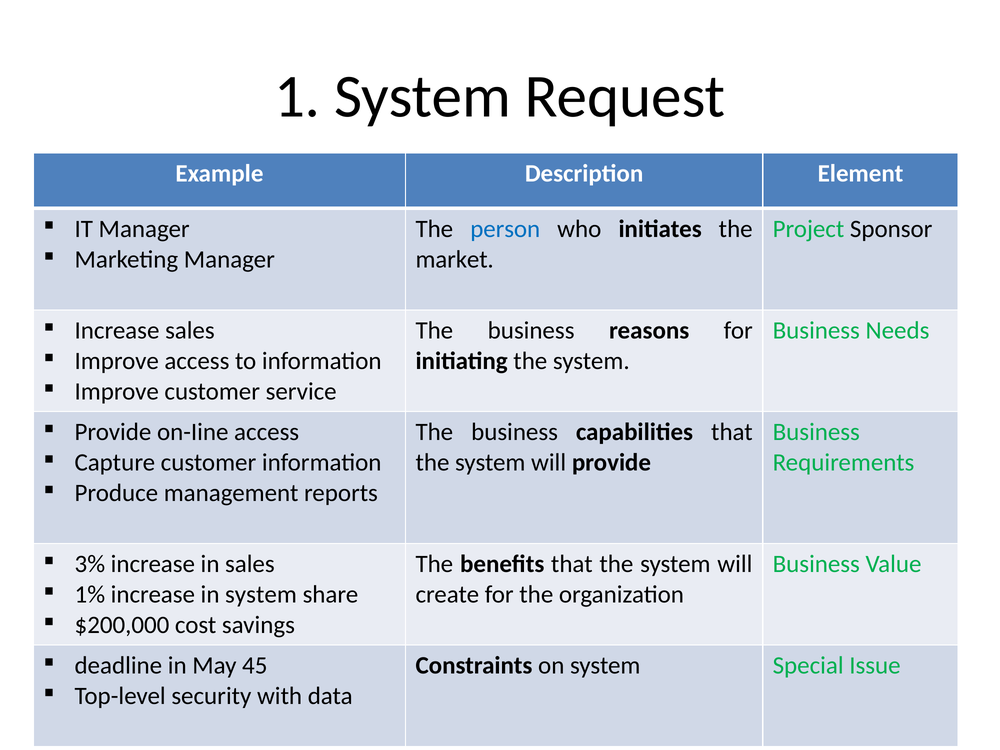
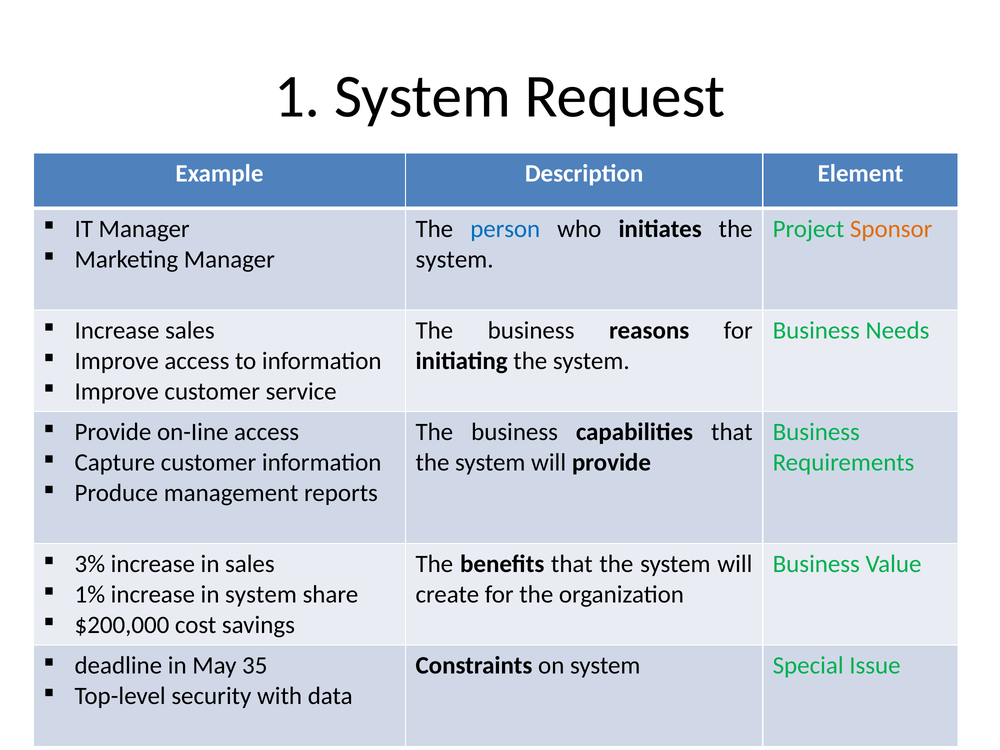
Sponsor colour: black -> orange (891, 229)
market: market -> system (455, 259)
45: 45 -> 35 (255, 666)
